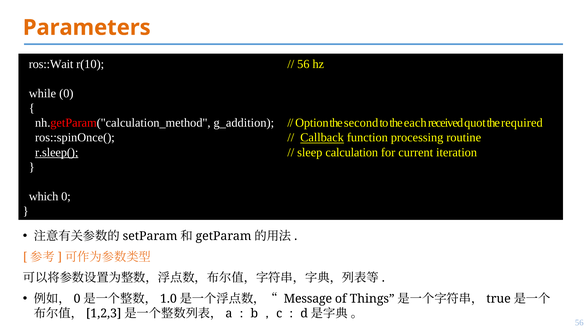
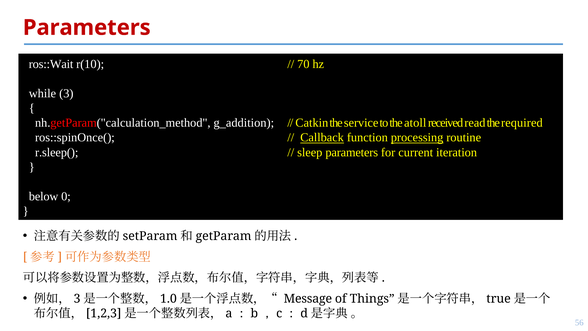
Parameters colour: orange -> red (87, 28)
56: 56 -> 70 (303, 64)
while 0: 0 -> 3 (66, 93)
Option: Option -> Catkin (312, 123)
second: second -> service (361, 123)
each: each -> atoll (415, 123)
quot: quot -> read (475, 123)
processing underline: none -> present (417, 138)
r.sleep( underline: present -> none (57, 152)
sleep calculation: calculation -> parameters (352, 152)
which: which -> below (44, 196)
0: 0 -> 3 (77, 298)
